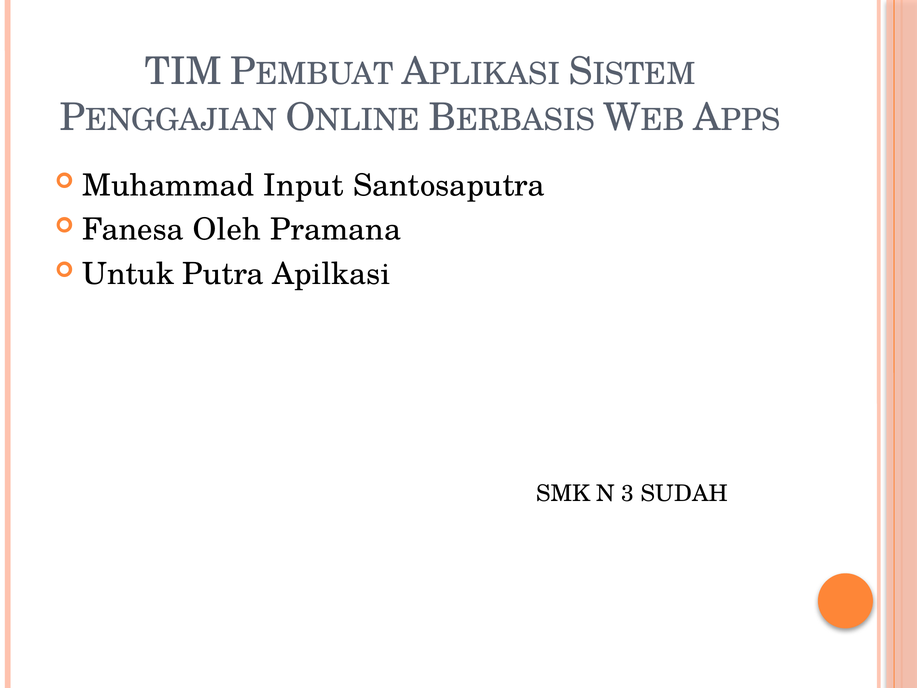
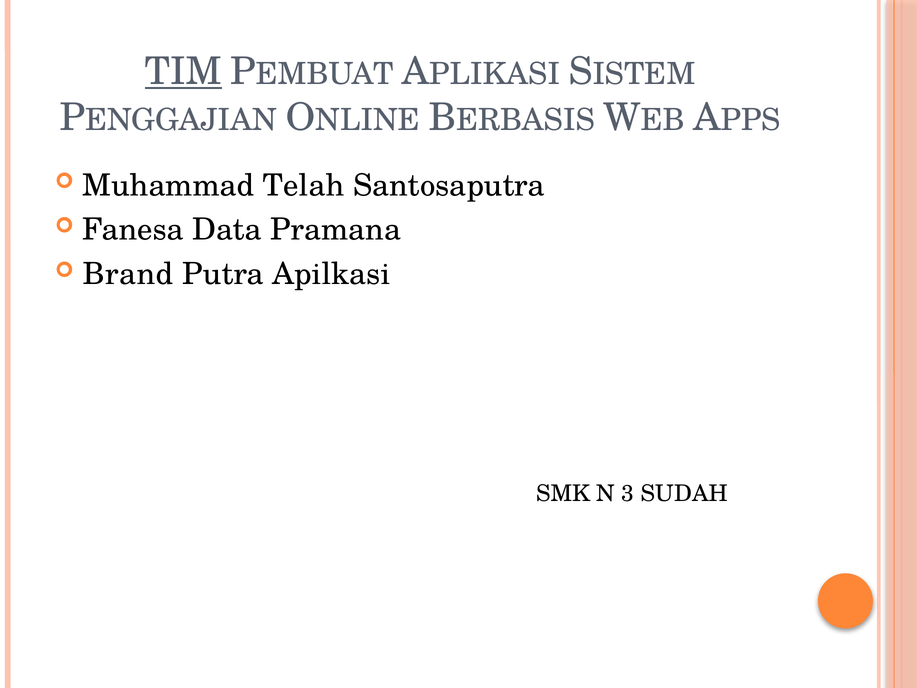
TIM underline: none -> present (183, 72)
Input: Input -> Telah (304, 185)
Oleh: Oleh -> Data (227, 230)
Untuk: Untuk -> Brand (128, 274)
